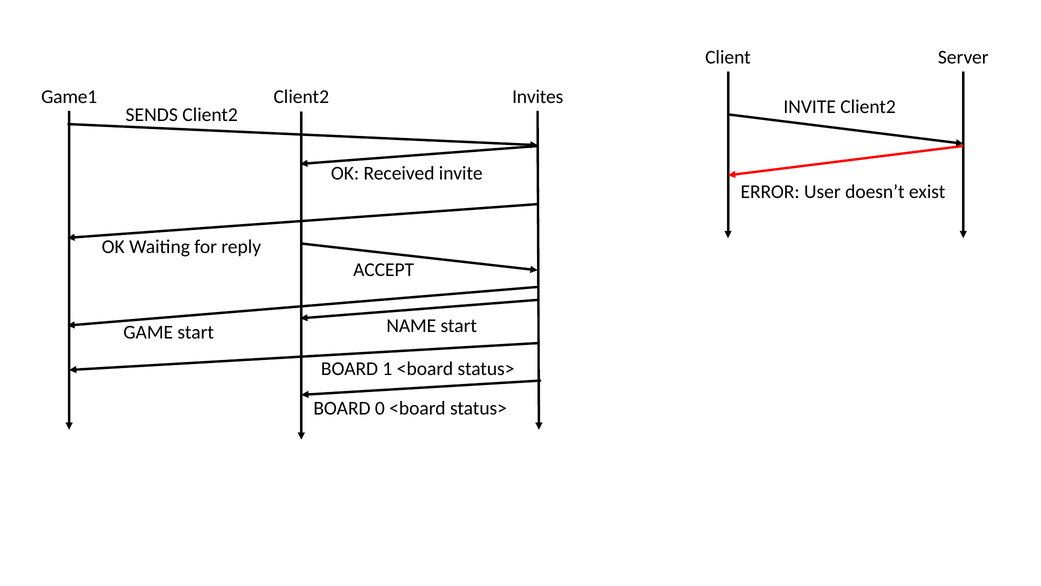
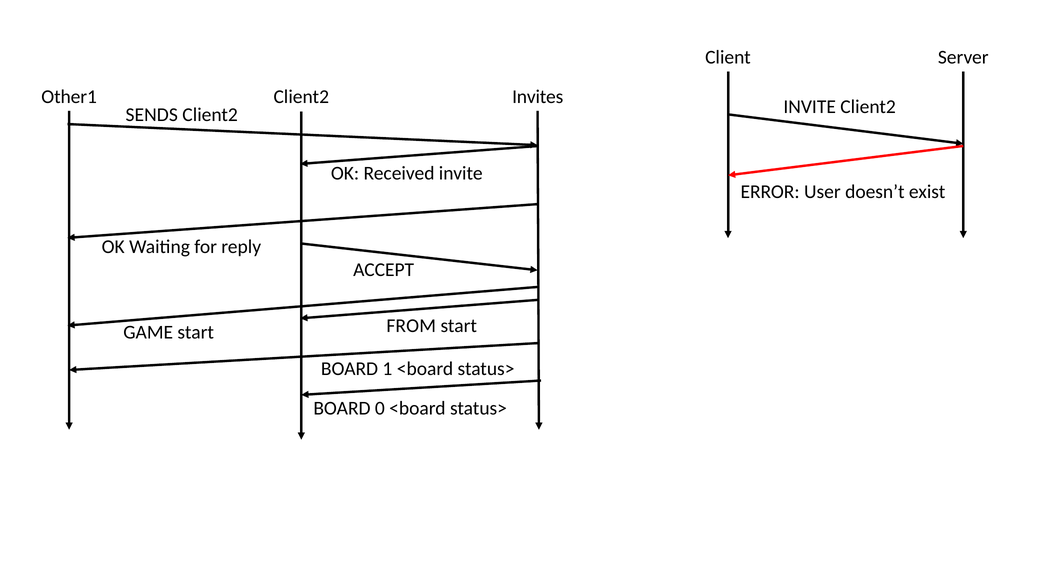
Game1: Game1 -> Other1 (69, 97)
NAME: NAME -> FROM (411, 326)
